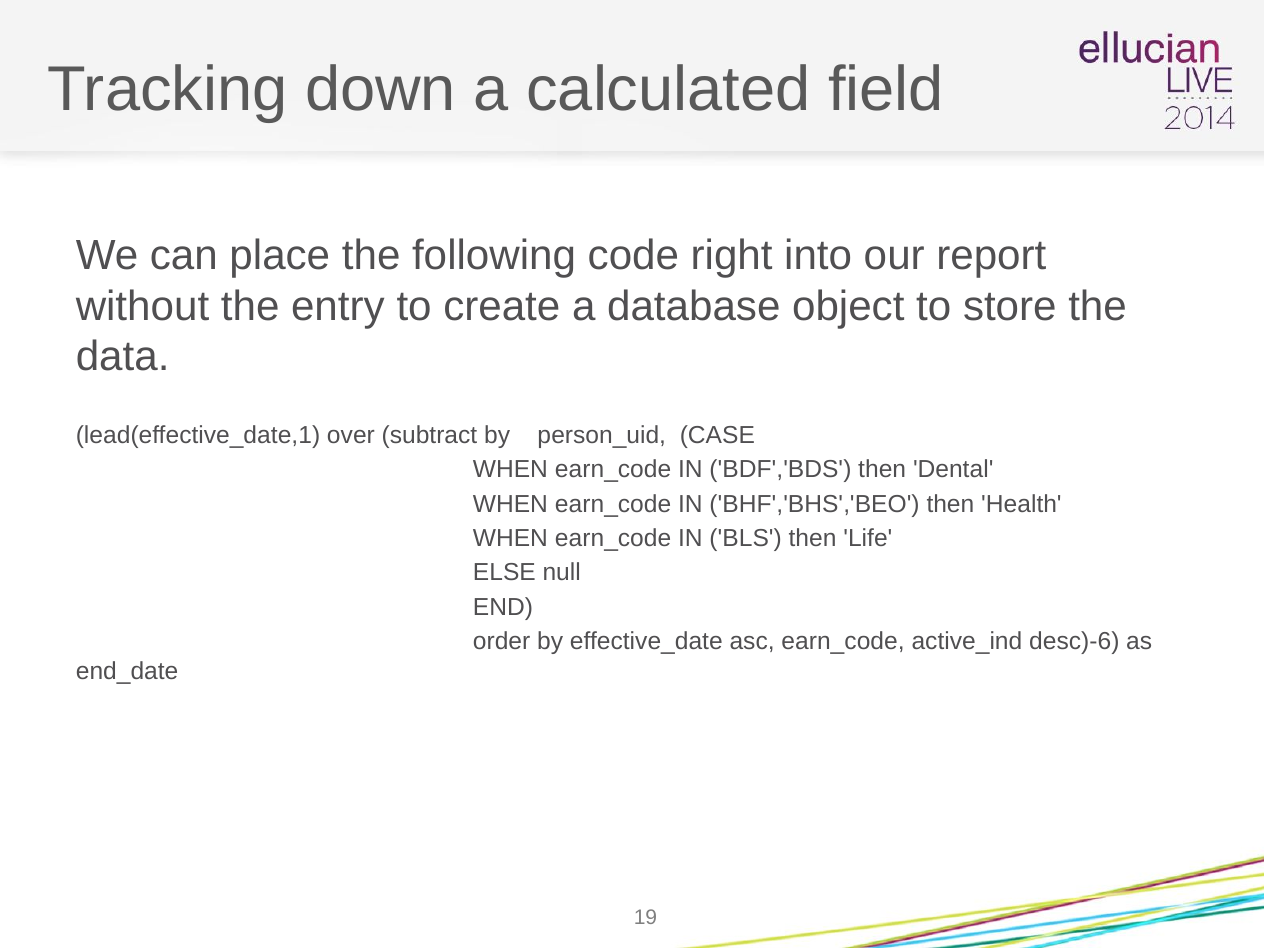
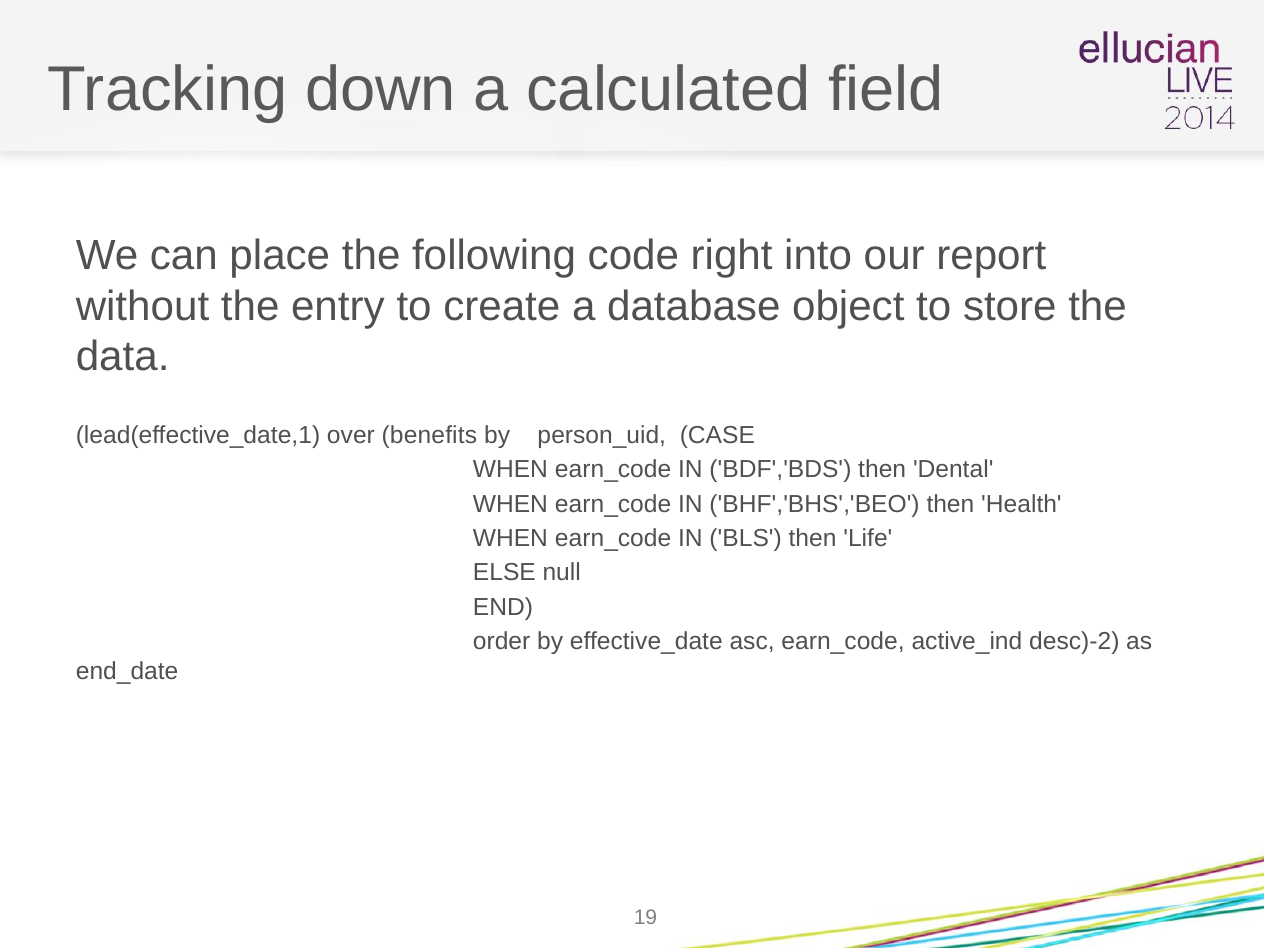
subtract: subtract -> benefits (429, 435)
desc)-6: desc)-6 -> desc)-2 (1074, 642)
